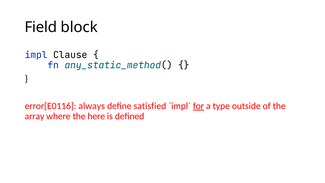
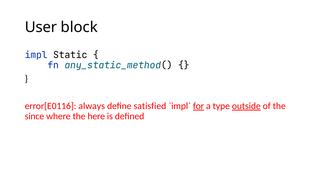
Field: Field -> User (41, 27)
Clause: Clause -> Static (70, 55)
outside underline: none -> present (246, 106)
array: array -> since (34, 116)
